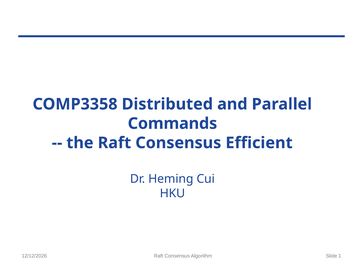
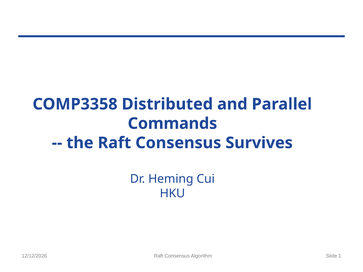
Efficient: Efficient -> Survives (259, 143)
